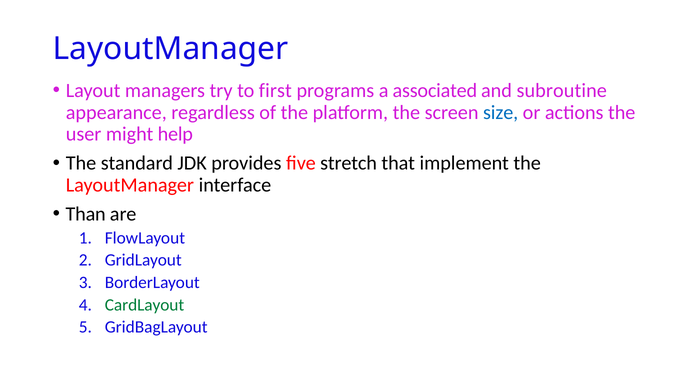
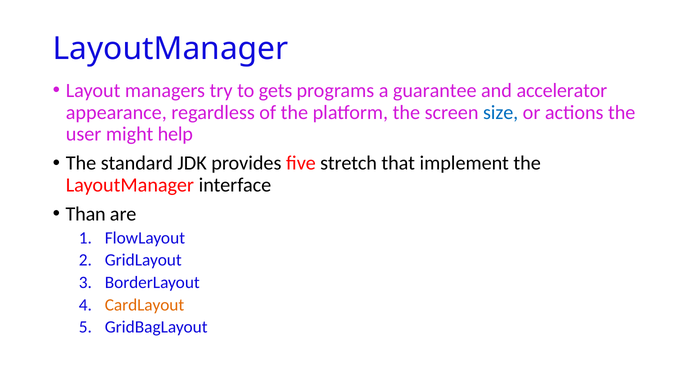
first: first -> gets (275, 91)
associated: associated -> guarantee (435, 91)
subroutine: subroutine -> accelerator (562, 91)
CardLayout colour: green -> orange (144, 305)
